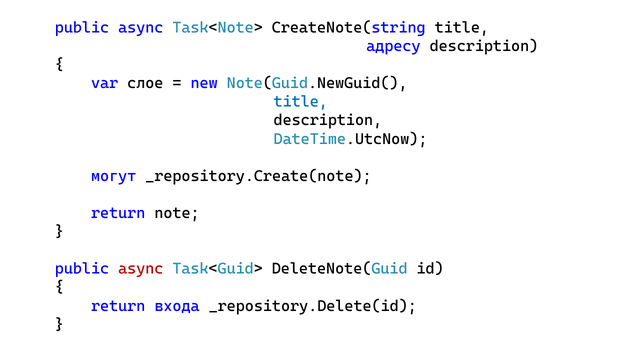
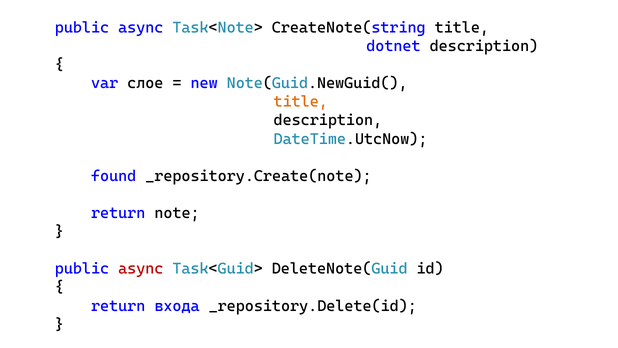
адресу: адресу -> dotnet (393, 46)
title colour: blue -> orange (301, 102)
могут: могут -> found (114, 176)
